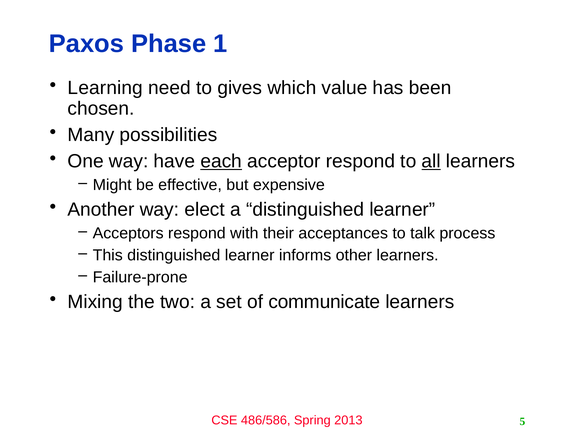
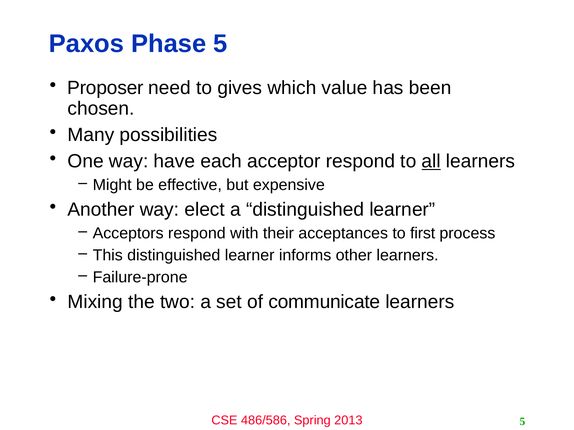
Phase 1: 1 -> 5 (220, 44)
Learning: Learning -> Proposer (105, 88)
each underline: present -> none (221, 161)
talk: talk -> first (423, 234)
